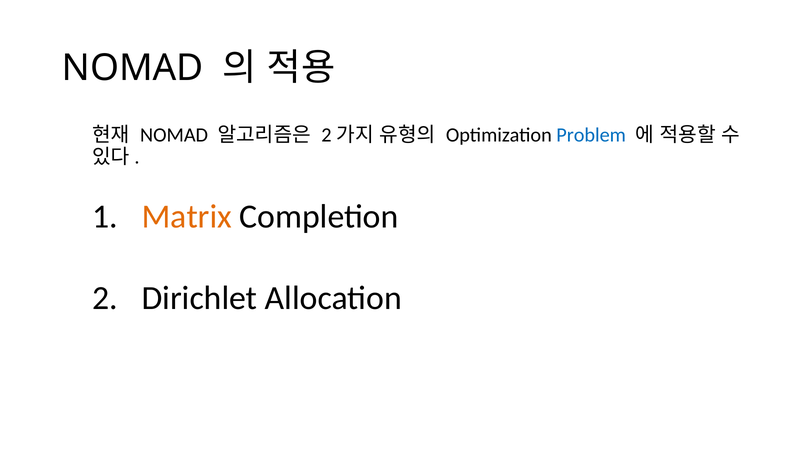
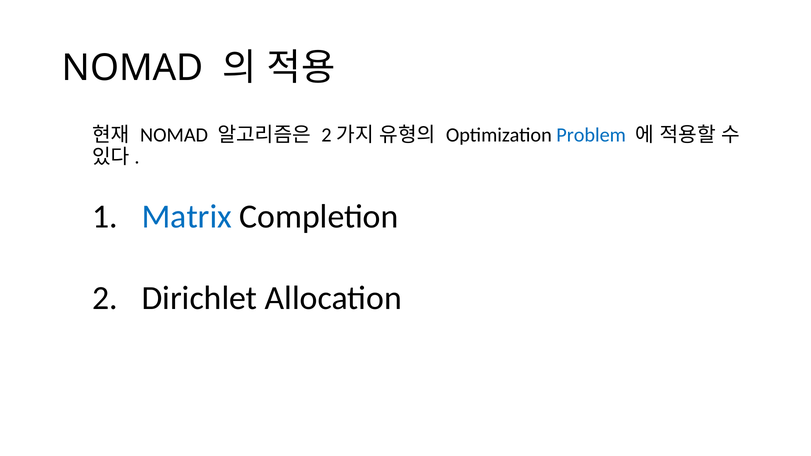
Matrix colour: orange -> blue (187, 217)
